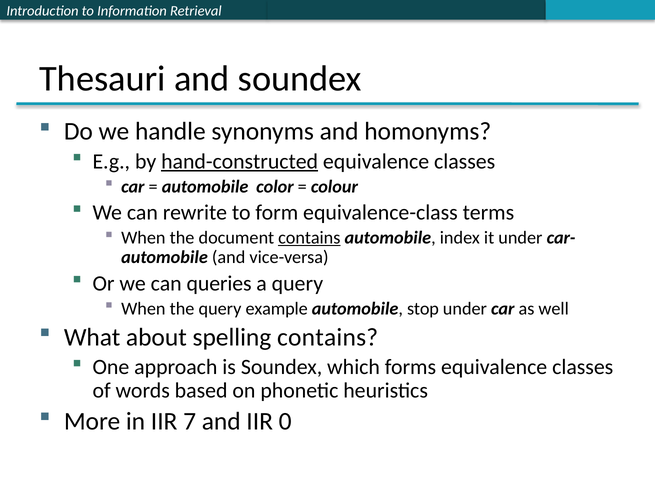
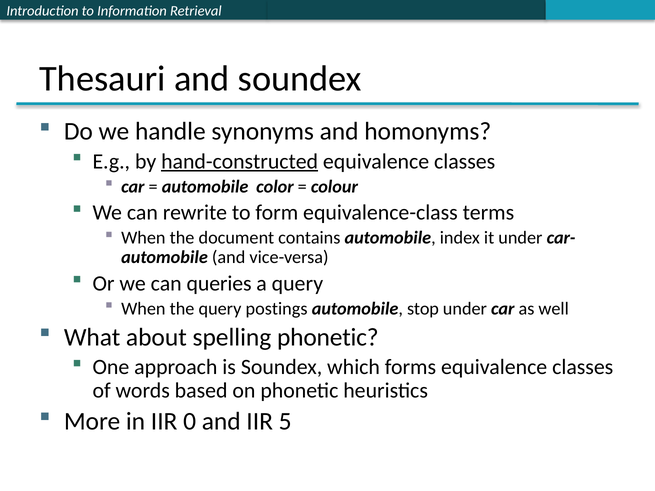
contains underline: present -> none (309, 238)
example: example -> postings (277, 309)
spelling contains: contains -> phonetic (328, 337)
7: 7 -> 0 (190, 422)
0: 0 -> 5 (285, 422)
